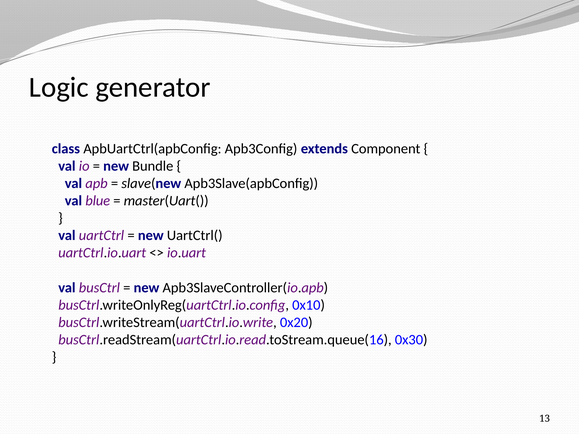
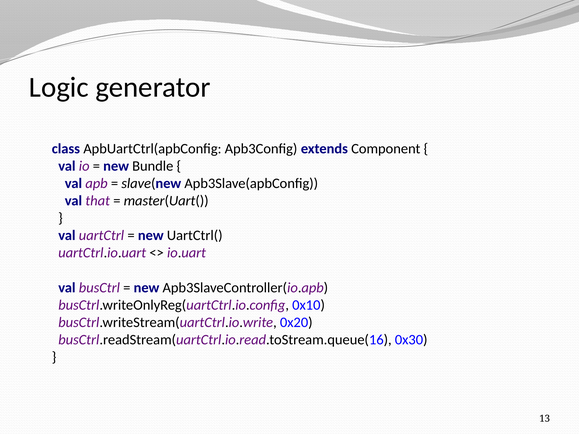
blue: blue -> that (98, 201)
